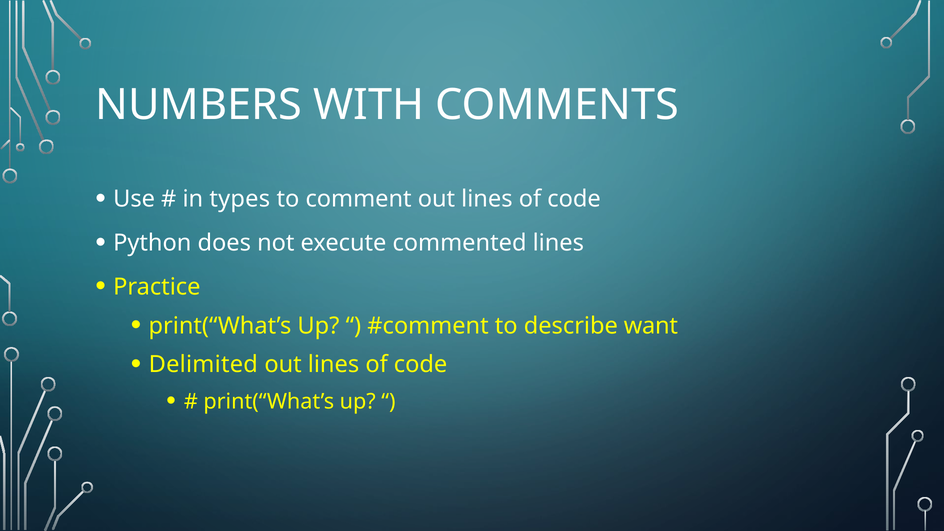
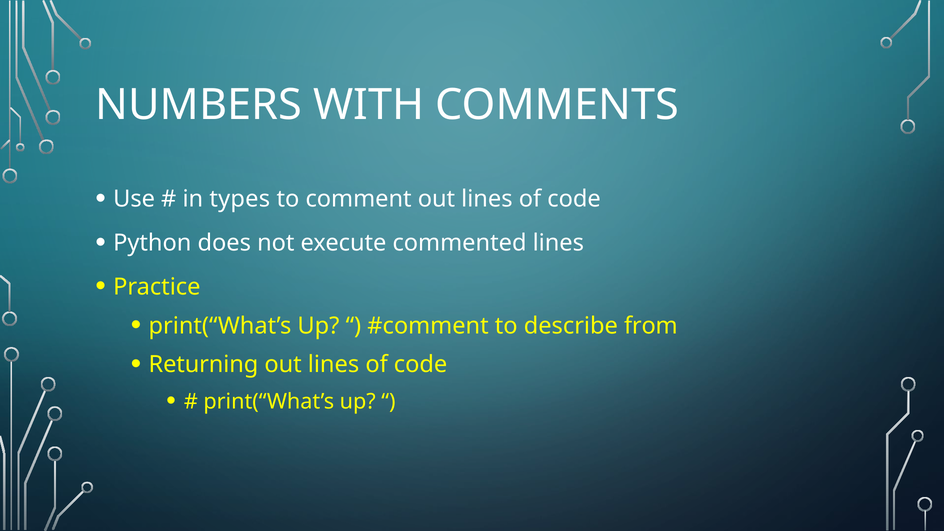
want: want -> from (651, 326)
Delimited: Delimited -> Returning (203, 365)
